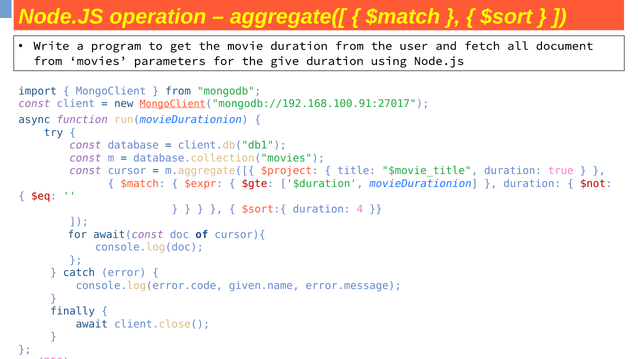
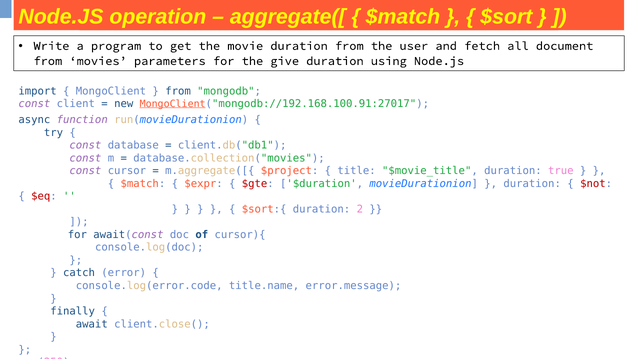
4: 4 -> 2 (360, 209)
given.name: given.name -> title.name (264, 286)
